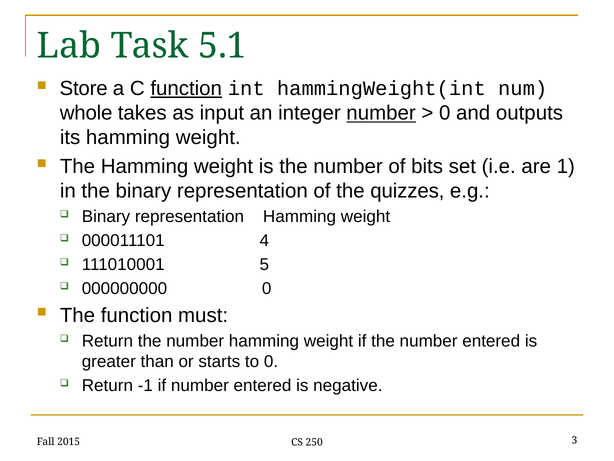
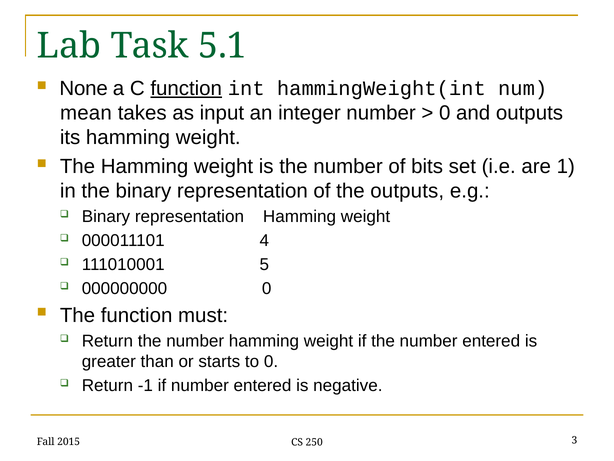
Store: Store -> None (84, 88)
whole: whole -> mean (86, 113)
number underline: present -> none (381, 113)
the quizzes: quizzes -> outputs (407, 191)
